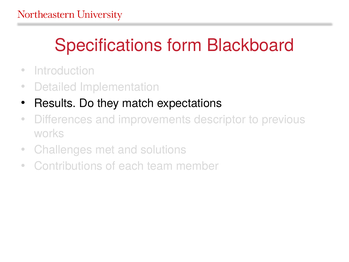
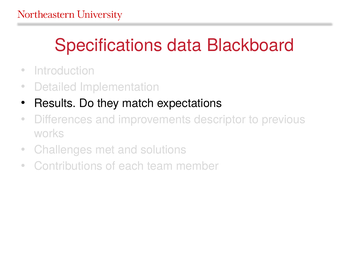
form: form -> data (184, 45)
